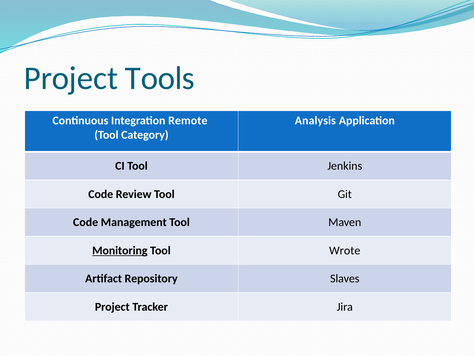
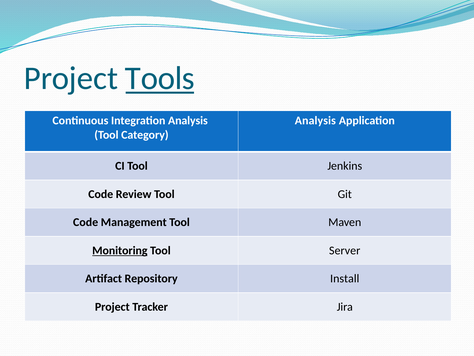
Tools underline: none -> present (160, 78)
Integration Remote: Remote -> Analysis (188, 120)
Wrote: Wrote -> Server (345, 250)
Slaves: Slaves -> Install (345, 278)
